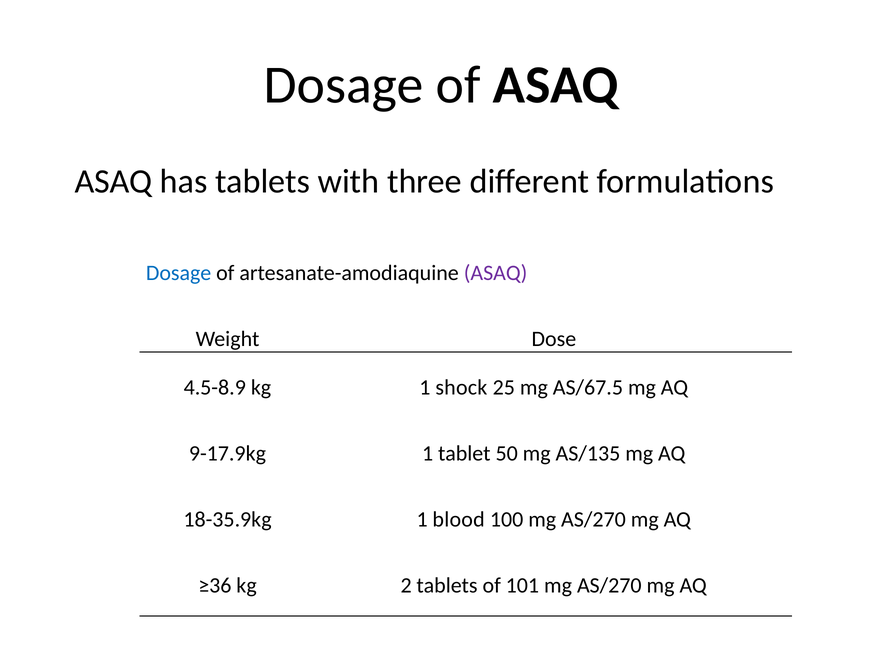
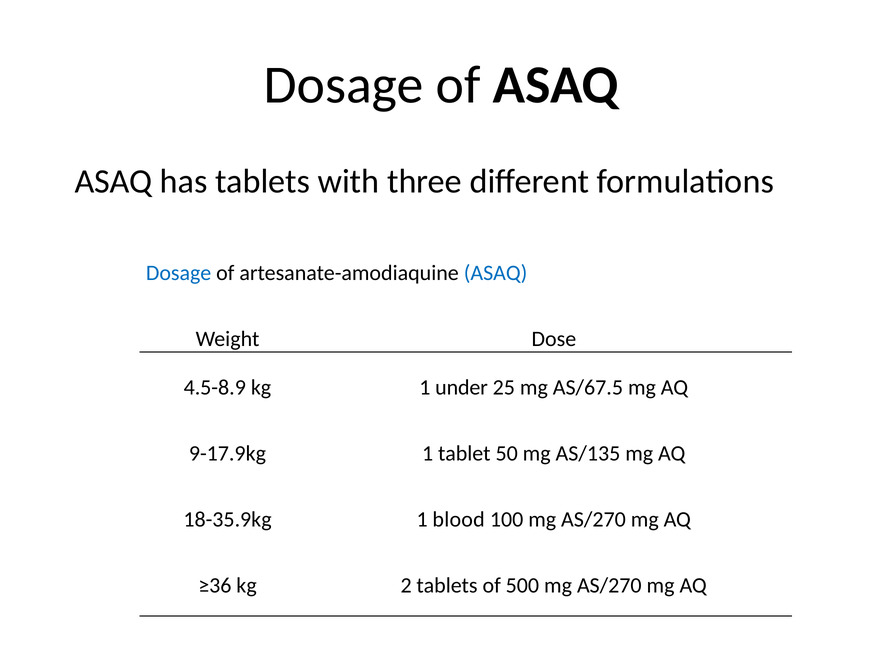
ASAQ colour: purple -> blue (496, 273)
shock: shock -> under (462, 387)
101: 101 -> 500 (522, 585)
